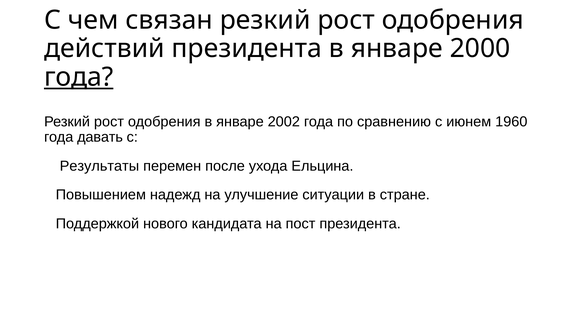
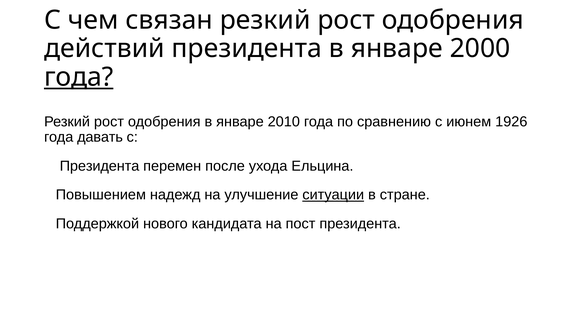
2002: 2002 -> 2010 (284, 122)
1960: 1960 -> 1926 (511, 122)
Результаты: Результаты -> Президента (99, 166)
ситуации underline: none -> present (333, 195)
